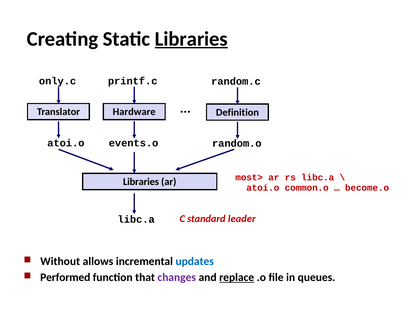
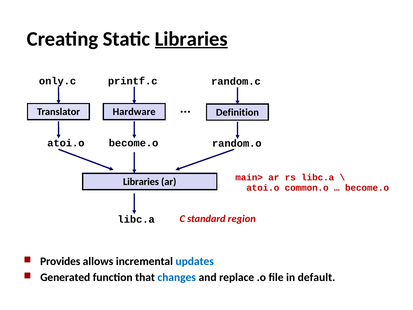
events.o: events.o -> become.o (134, 143)
most>: most> -> main> (249, 177)
leader: leader -> region (242, 219)
Without: Without -> Provides (60, 261)
Performed: Performed -> Generated (65, 277)
changes colour: purple -> blue (177, 277)
replace underline: present -> none (237, 277)
queues: queues -> default (316, 277)
